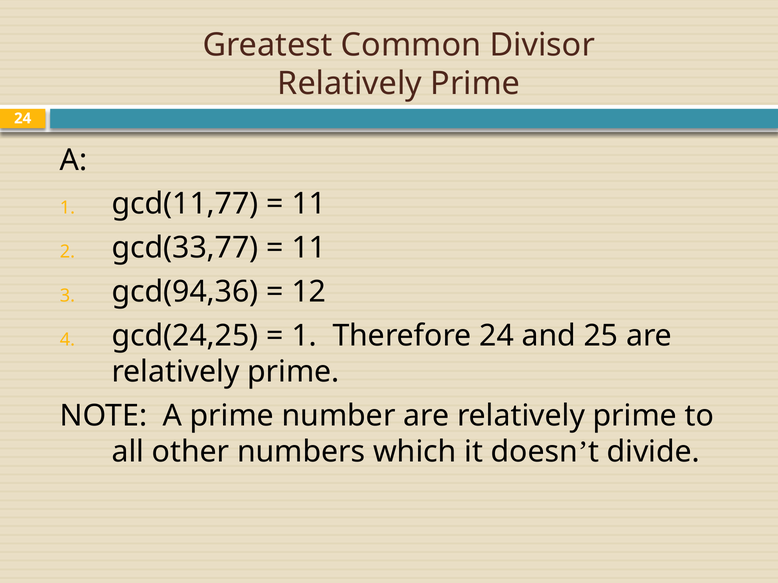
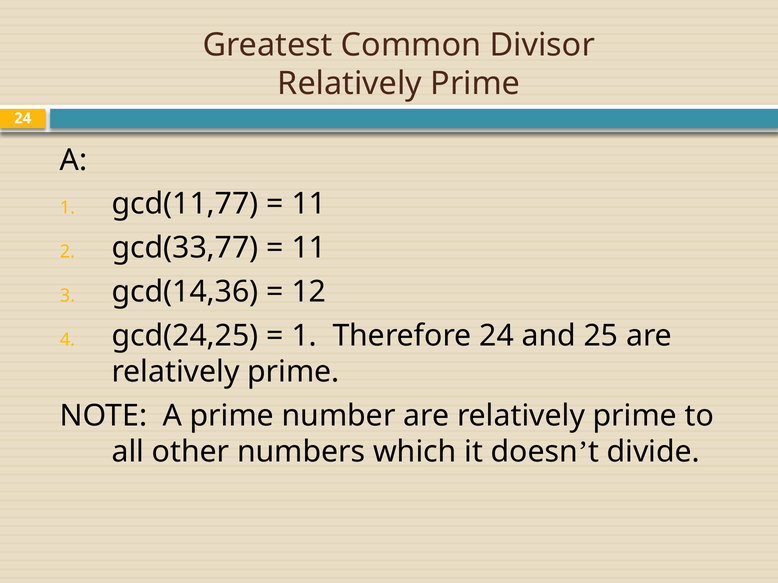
gcd(94,36: gcd(94,36 -> gcd(14,36 (185, 292)
